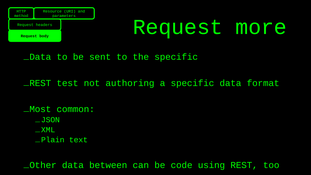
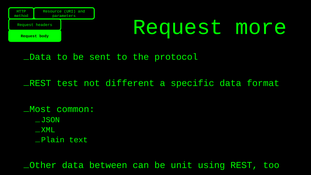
the specific: specific -> protocol (176, 57)
authoring: authoring -> different (130, 83)
code: code -> unit (182, 165)
